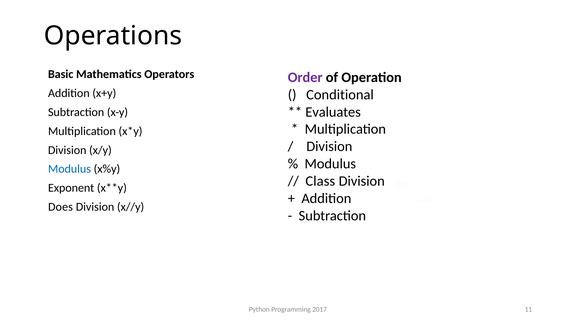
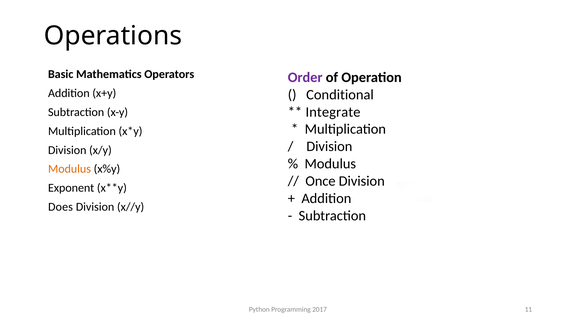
Evaluates: Evaluates -> Integrate (333, 112)
Modulus colour: blue -> orange (69, 169)
Class: Class -> Once (320, 181)
